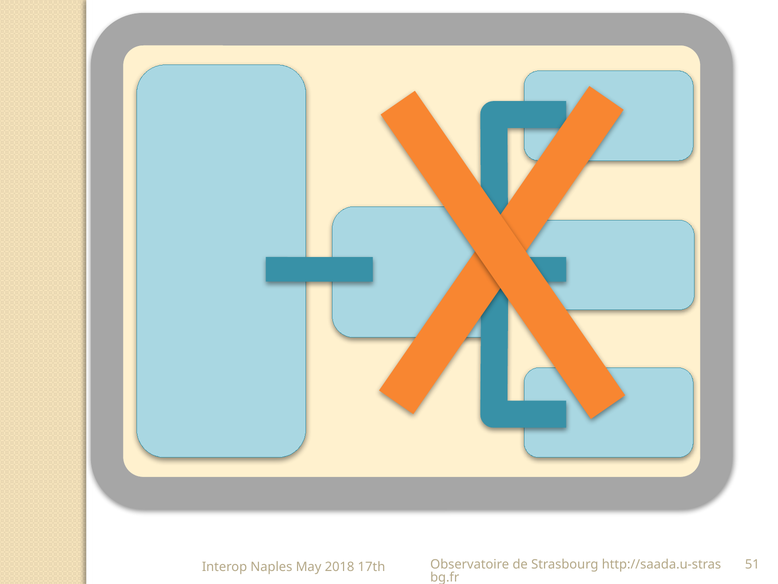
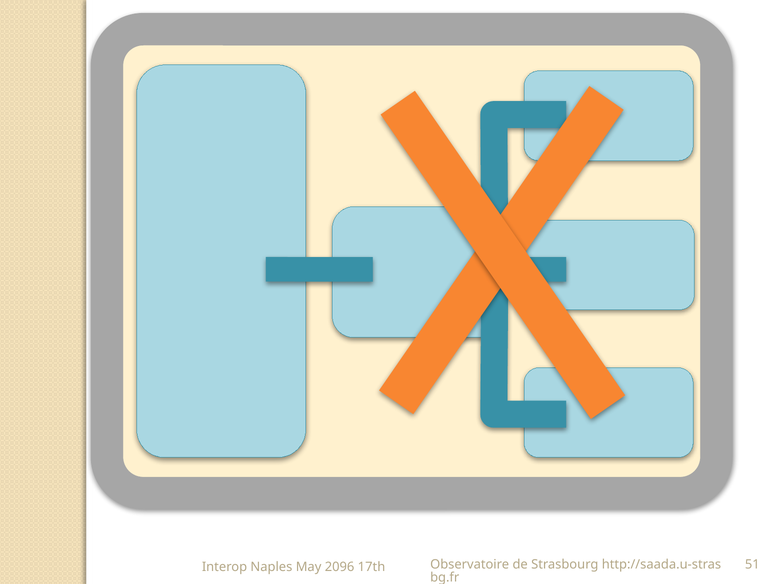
2018: 2018 -> 2096 (340, 566)
